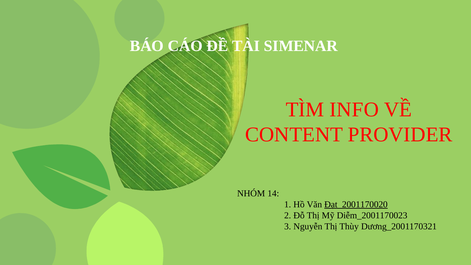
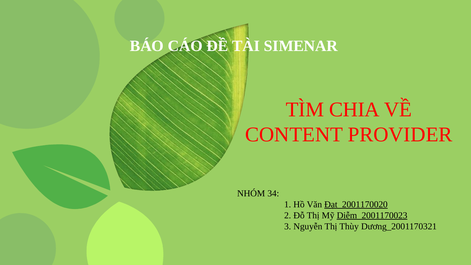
INFO: INFO -> CHIA (354, 109)
14: 14 -> 34 (273, 193)
Diễm_2001170023 underline: none -> present (372, 215)
